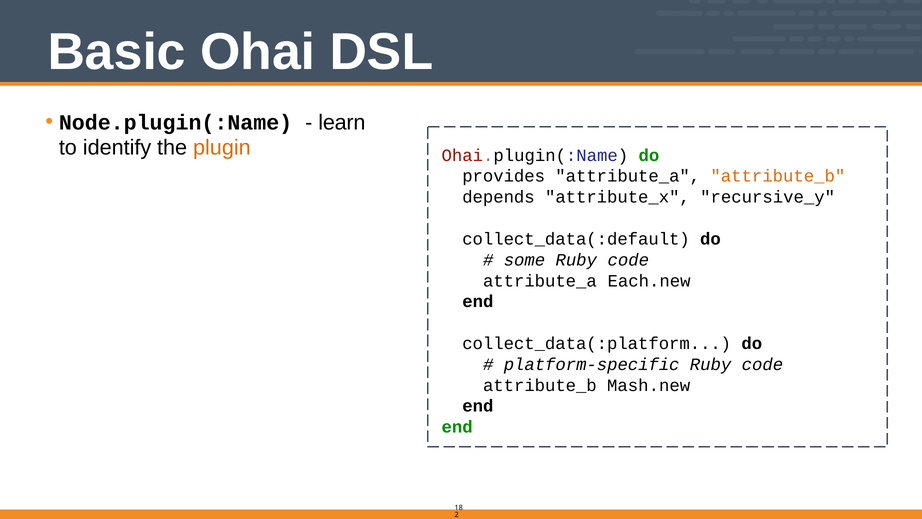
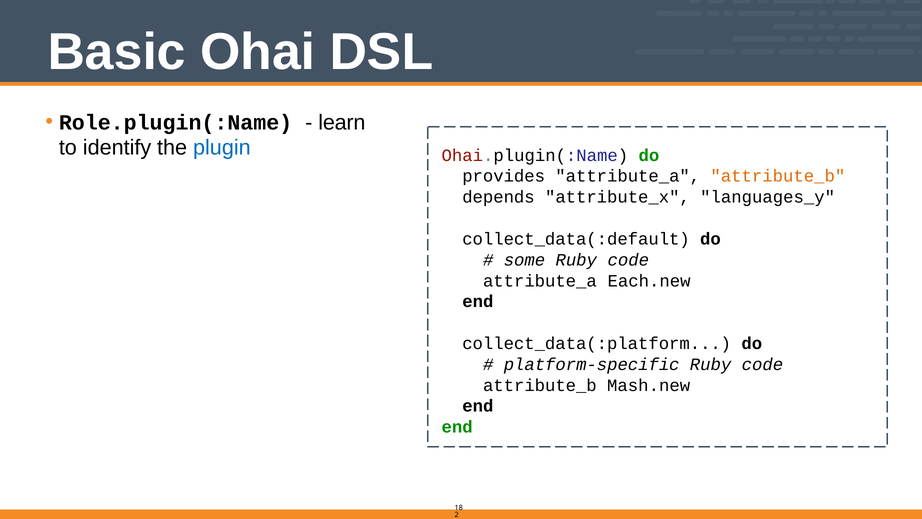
Node.plugin(:Name: Node.plugin(:Name -> Role.plugin(:Name (176, 122)
plugin colour: orange -> blue (222, 148)
recursive_y: recursive_y -> languages_y (768, 197)
